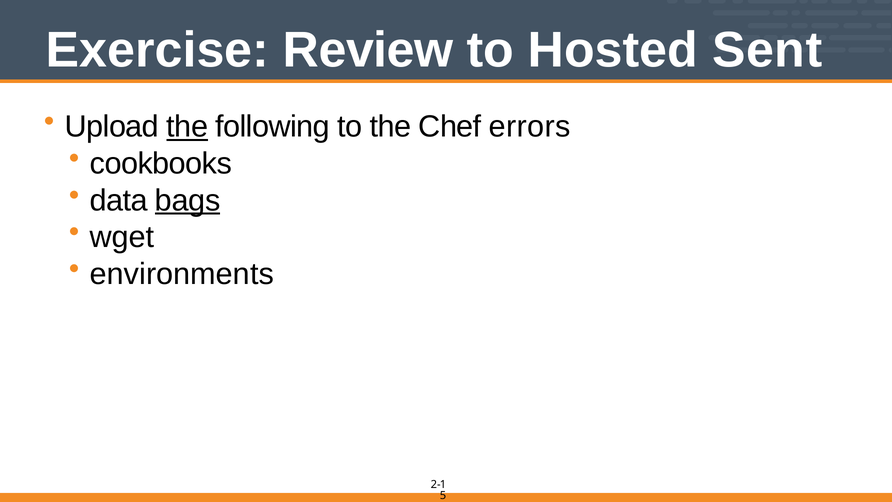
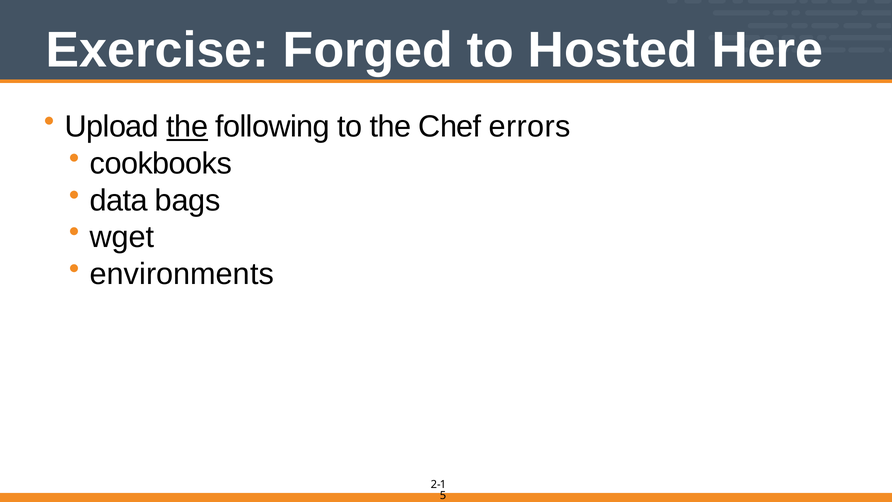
Review: Review -> Forged (368, 50)
Sent: Sent -> Here (767, 50)
bags underline: present -> none (188, 200)
